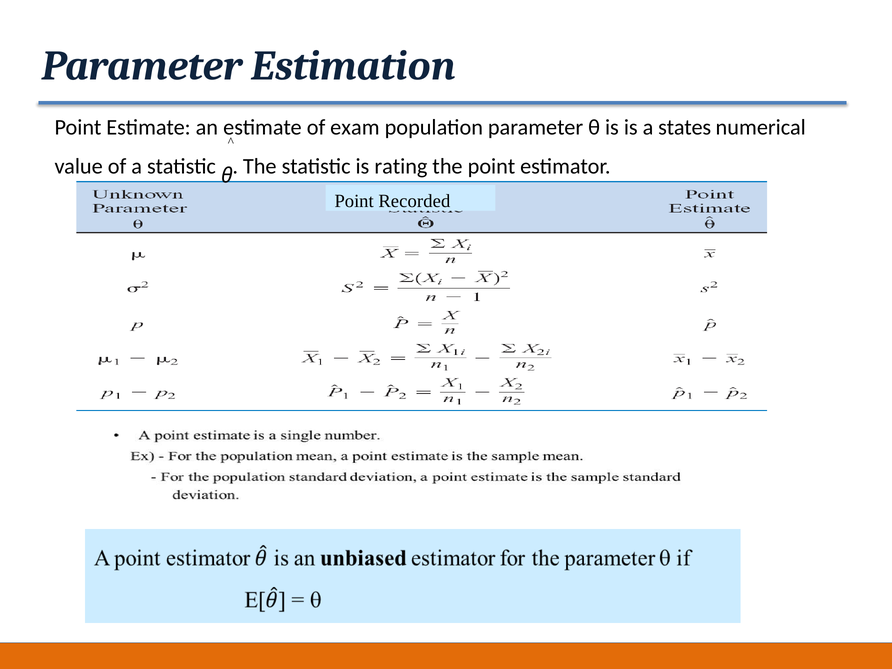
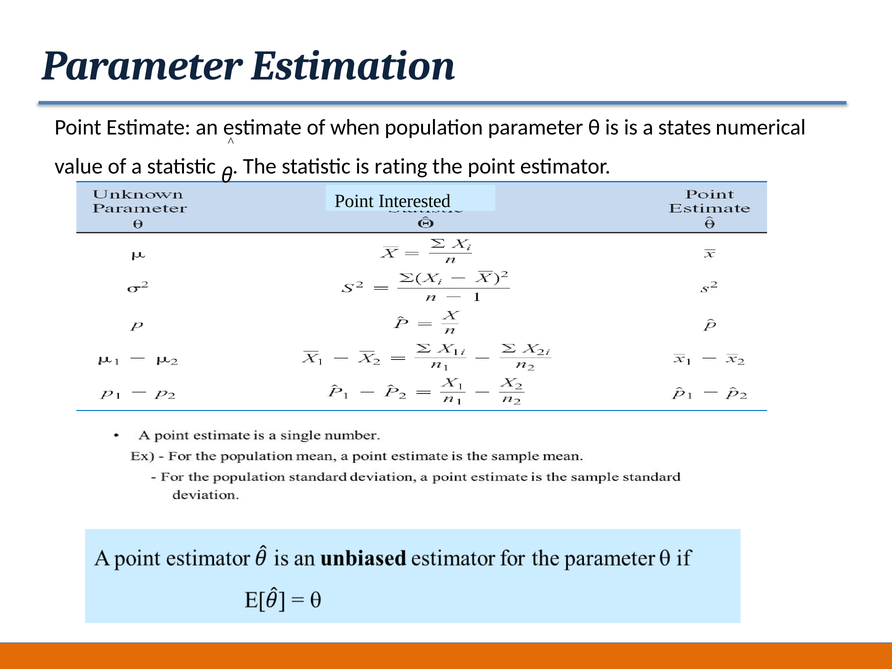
exam: exam -> when (355, 128)
Recorded: Recorded -> Interested (414, 201)
